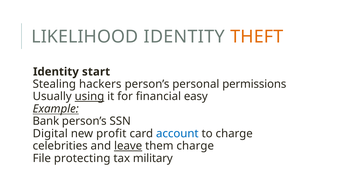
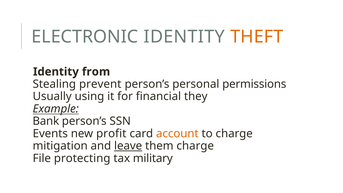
LIKELIHOOD: LIKELIHOOD -> ELECTRONIC (85, 37)
start: start -> from (96, 72)
hackers: hackers -> prevent (100, 84)
using underline: present -> none (89, 96)
easy: easy -> they (196, 96)
Digital: Digital -> Events (50, 133)
account colour: blue -> orange (177, 133)
celebrities: celebrities -> mitigation (60, 146)
